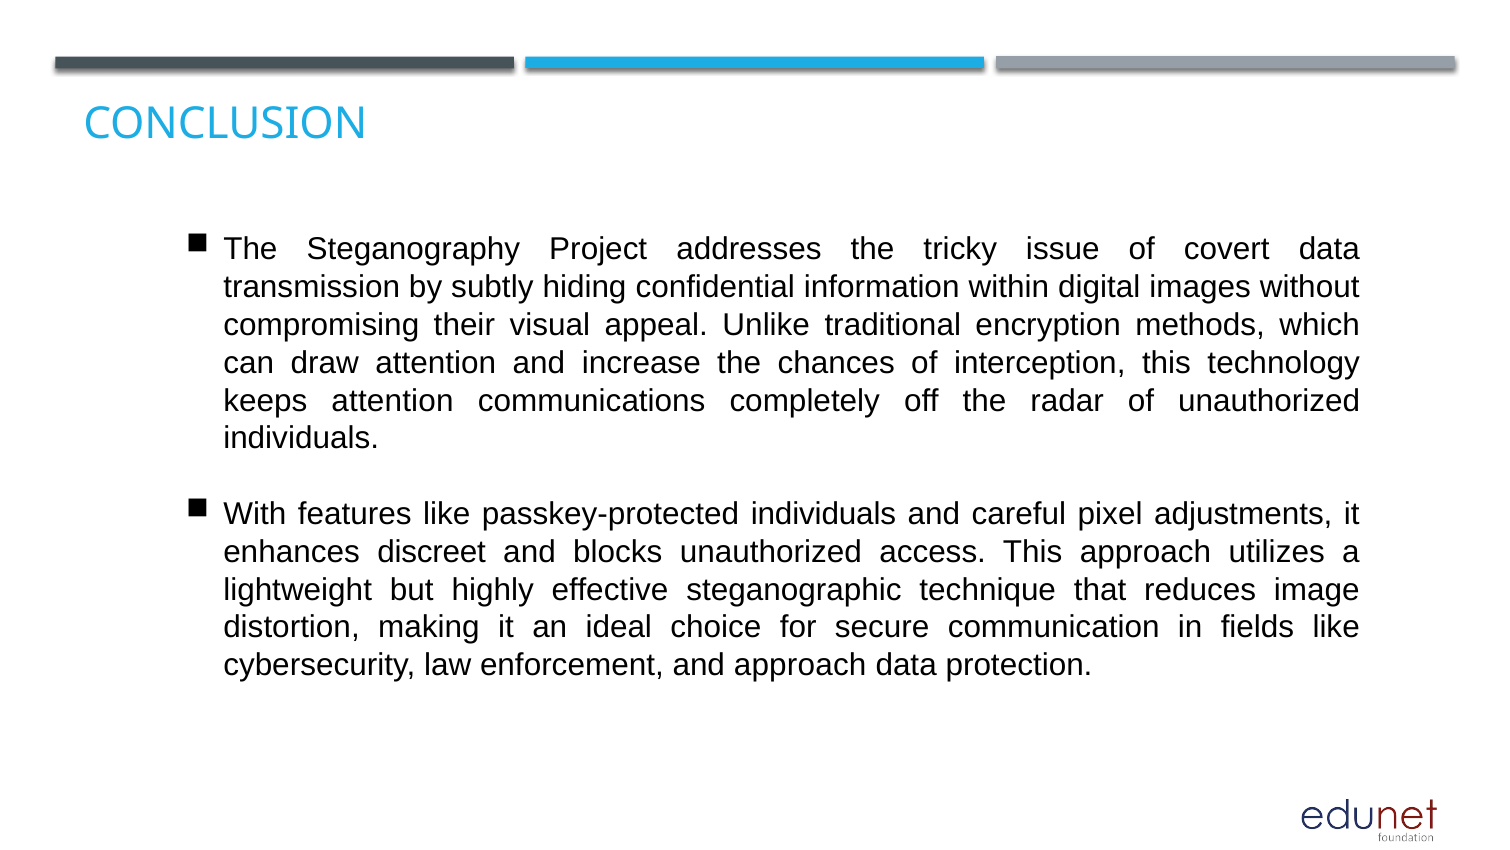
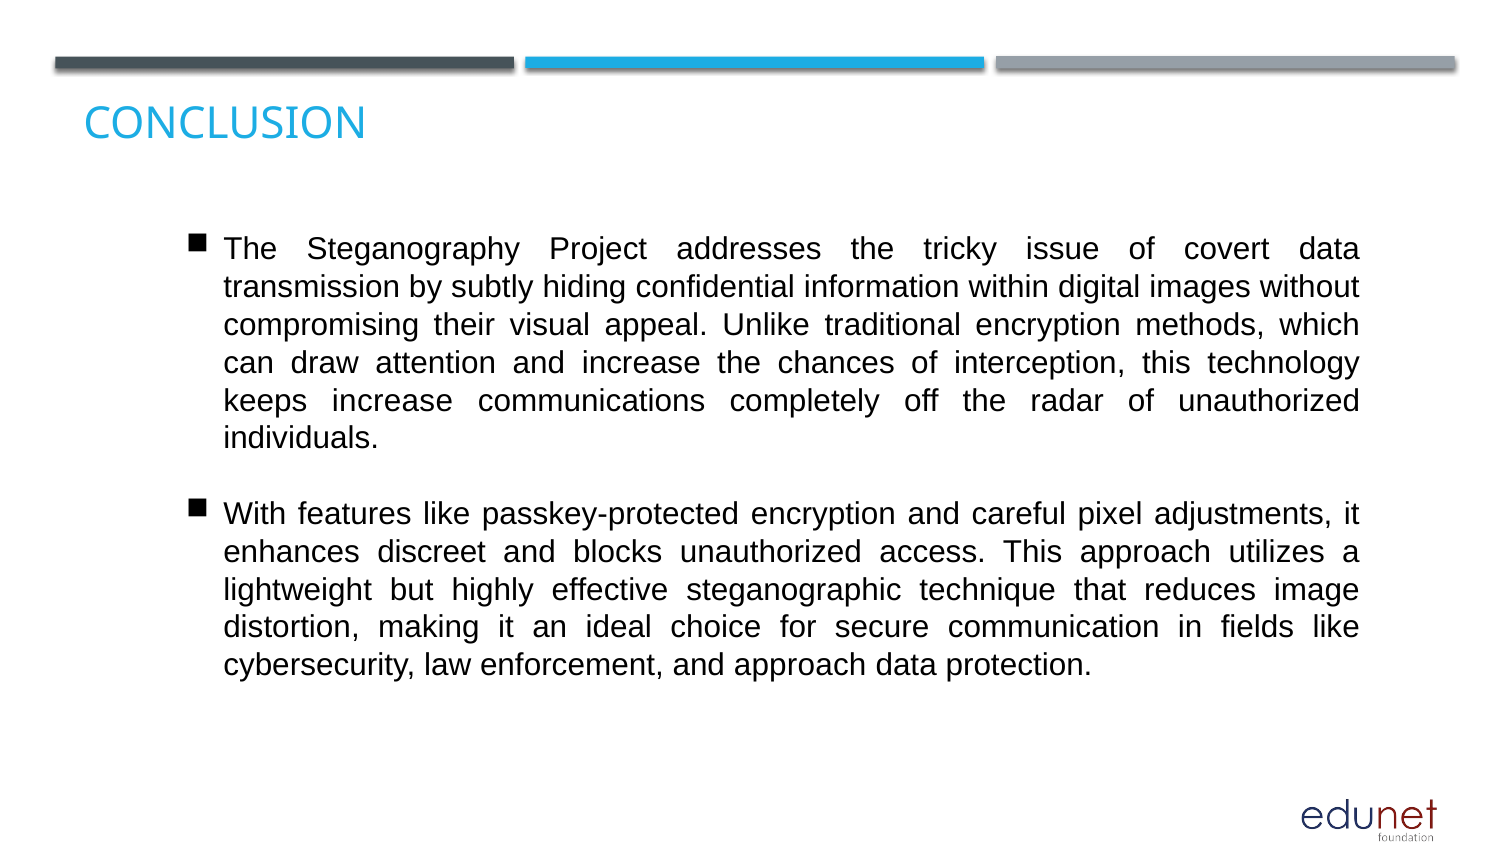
keeps attention: attention -> increase (392, 400)
passkey-protected individuals: individuals -> encryption (823, 514)
